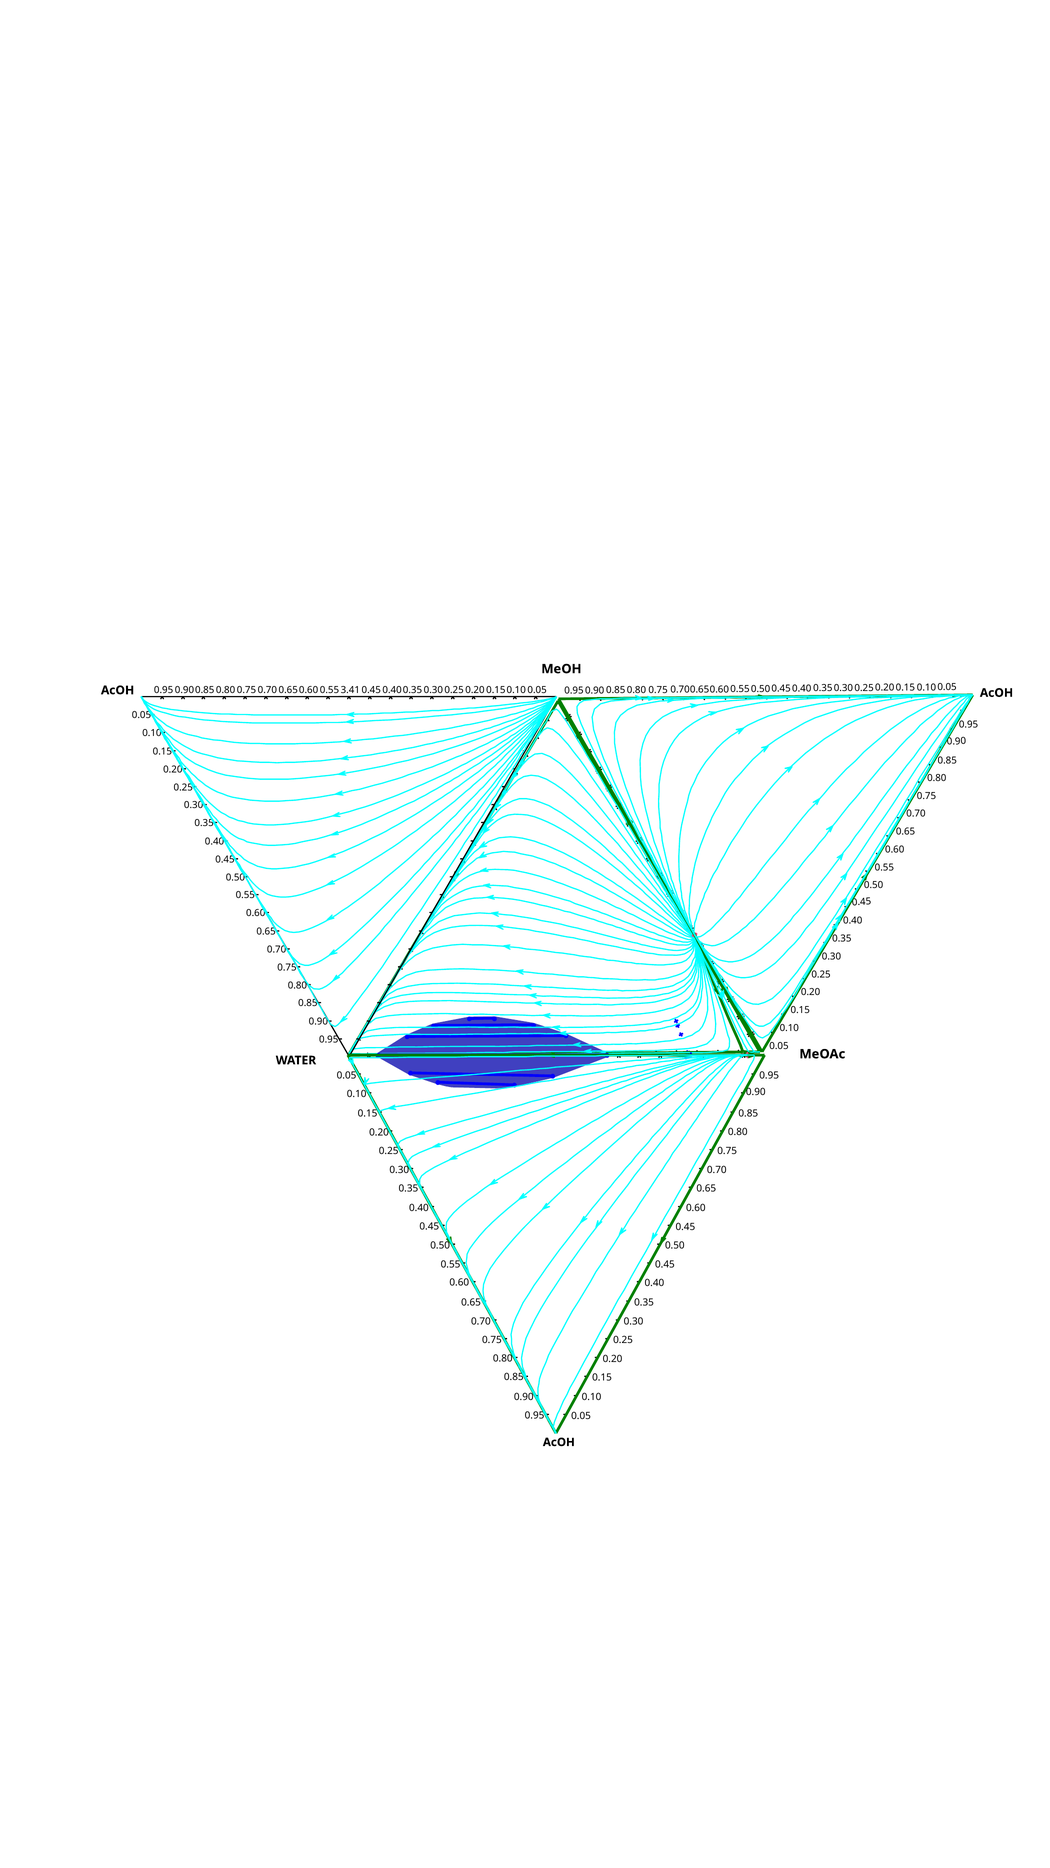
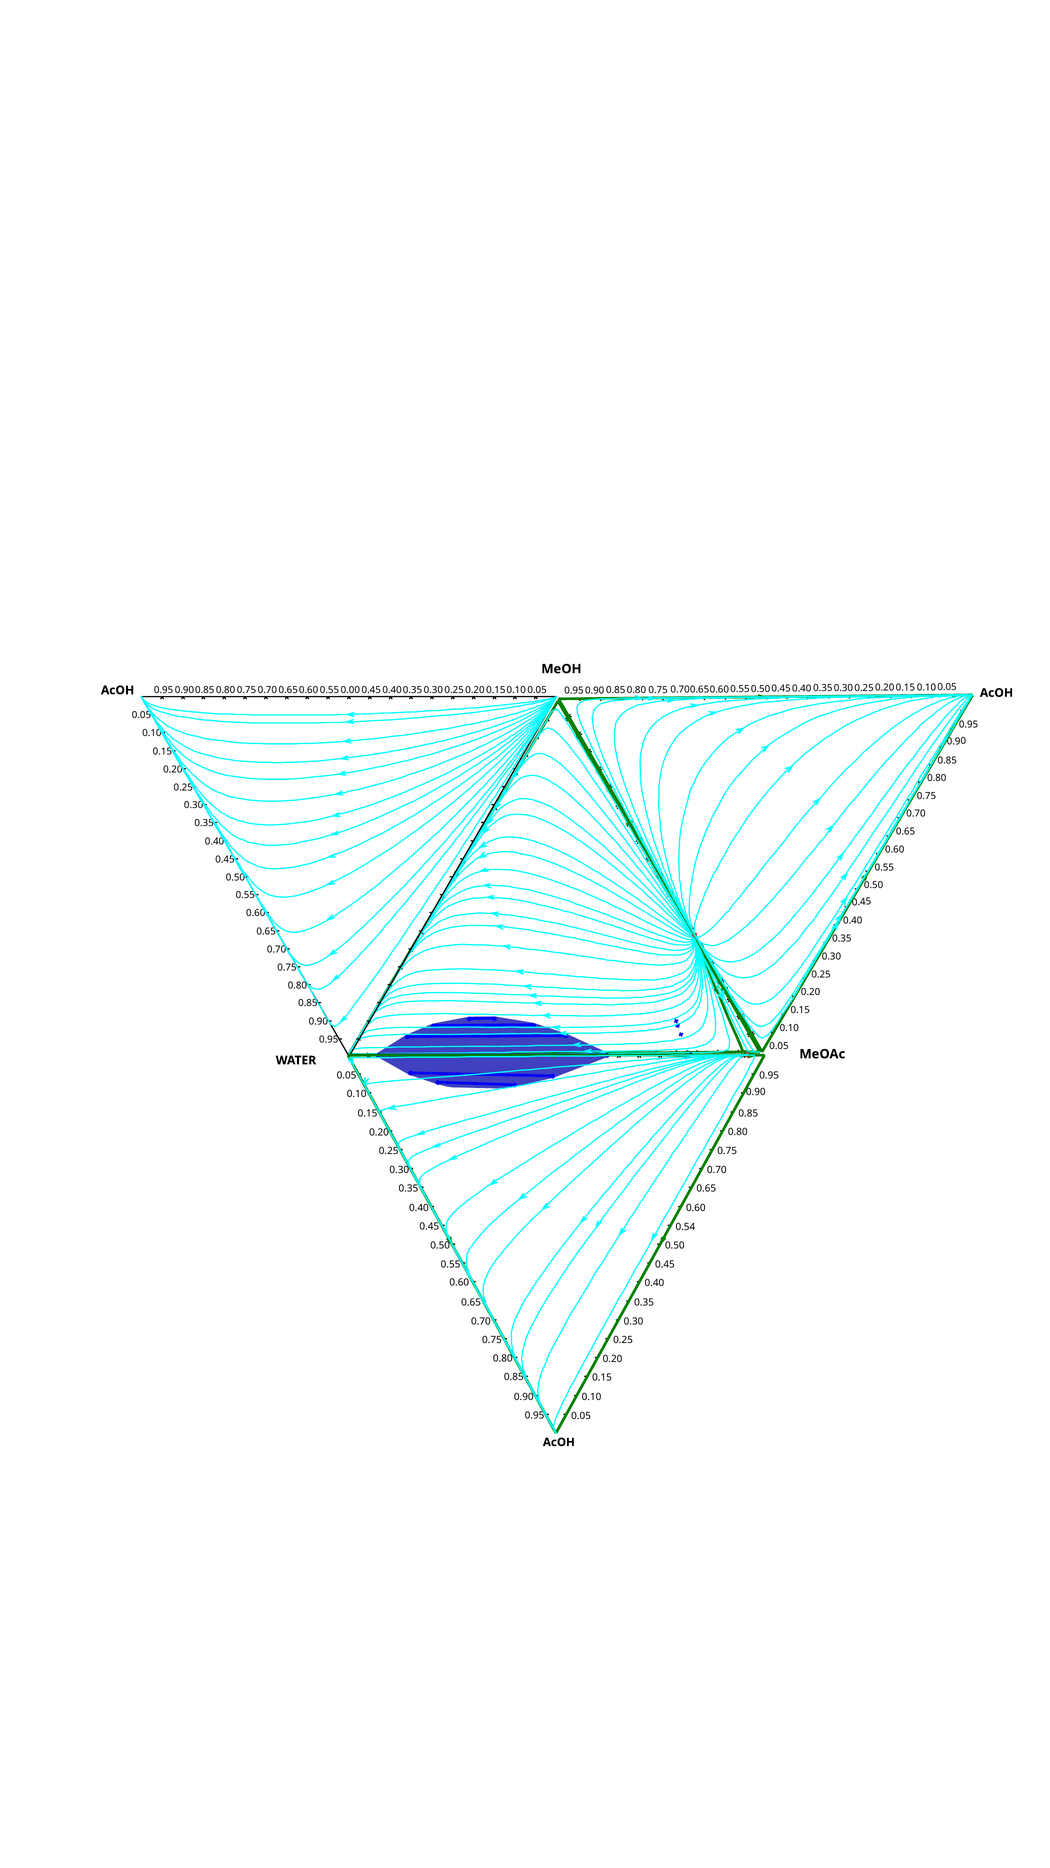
3.41: 3.41 -> 0.00 (350, 690)
0.45: 0.45 -> 0.54 (685, 1226)
